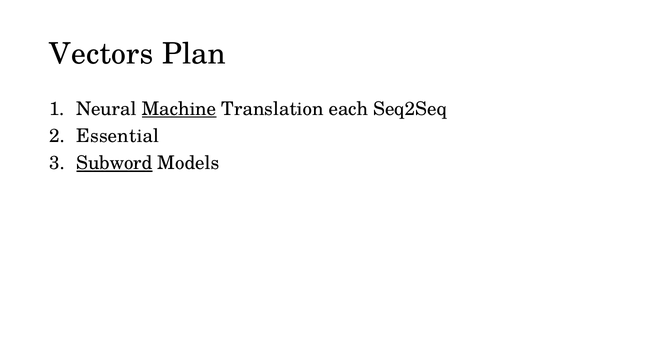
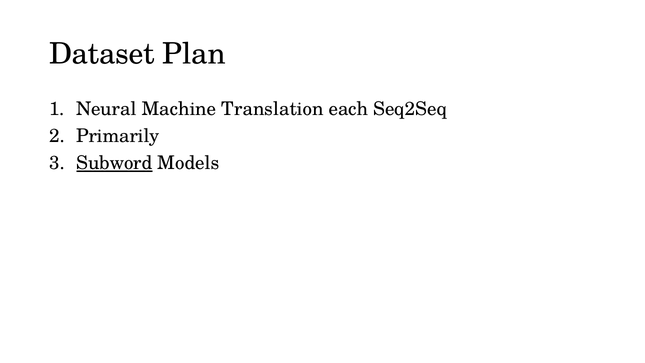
Vectors: Vectors -> Dataset (102, 54)
Machine underline: present -> none (179, 109)
Essential: Essential -> Primarily (118, 136)
